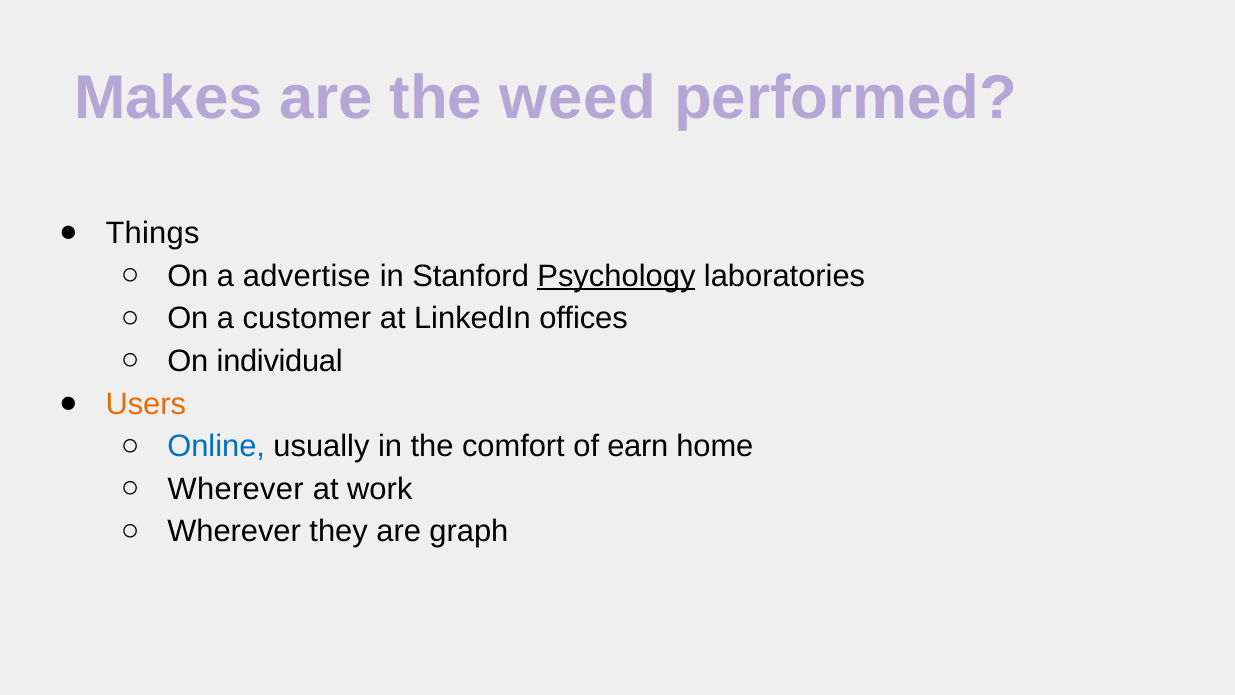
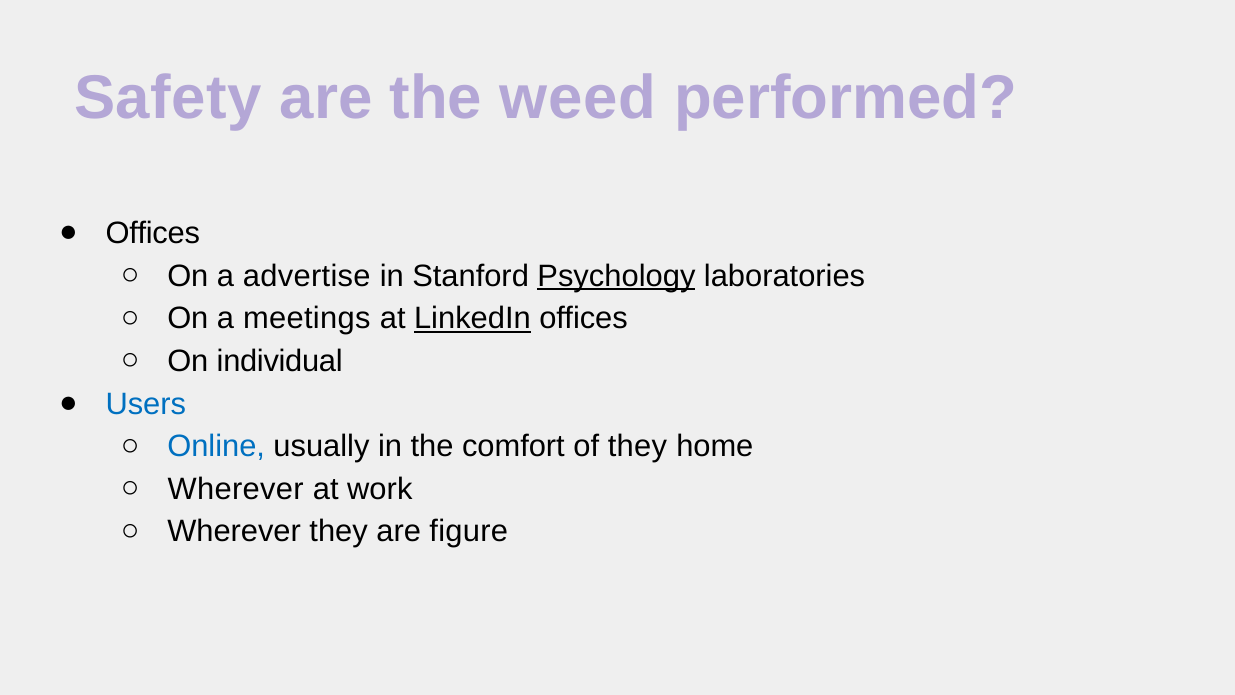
Makes: Makes -> Safety (168, 99)
Things: Things -> Offices (153, 233)
customer: customer -> meetings (307, 318)
LinkedIn underline: none -> present (472, 318)
Users colour: orange -> blue (146, 404)
of earn: earn -> they (637, 446)
graph: graph -> figure (469, 531)
